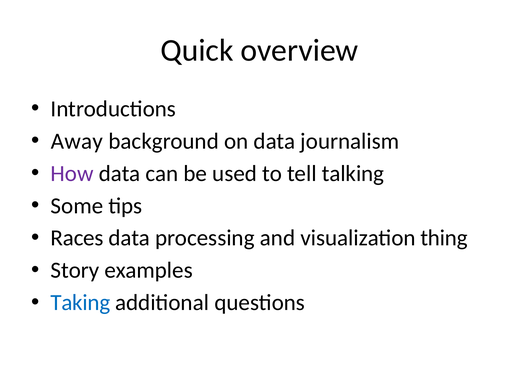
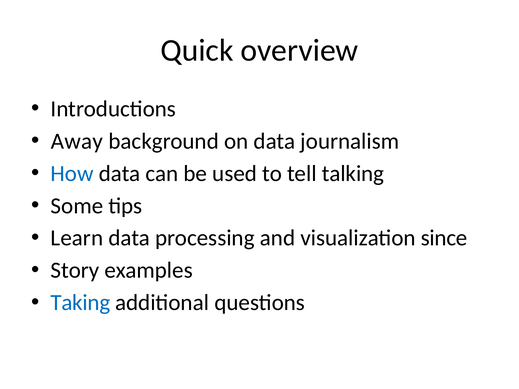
How colour: purple -> blue (72, 174)
Races: Races -> Learn (77, 238)
thing: thing -> since (444, 238)
